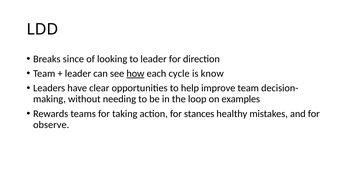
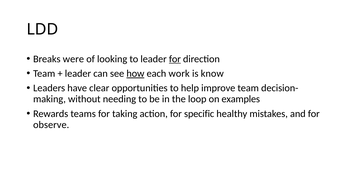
since: since -> were (73, 59)
for underline: none -> present (175, 59)
cycle: cycle -> work (179, 74)
stances: stances -> specific (199, 114)
